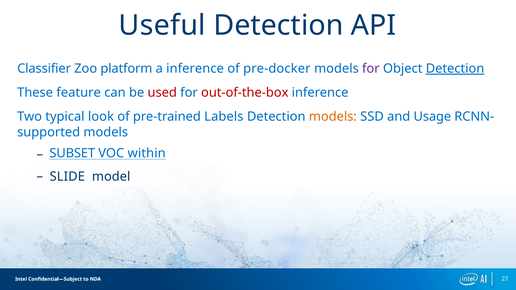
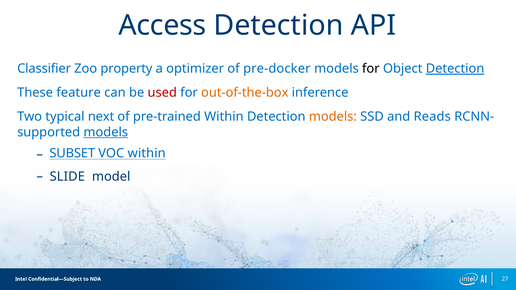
Useful: Useful -> Access (162, 25)
platform: platform -> property (126, 69)
a inference: inference -> optimizer (195, 69)
for colour: purple -> black (371, 69)
out-of-the-box colour: red -> orange (245, 93)
look: look -> next (101, 117)
pre-trained Labels: Labels -> Within (224, 117)
Usage: Usage -> Reads (432, 117)
models underline: none -> present (106, 132)
